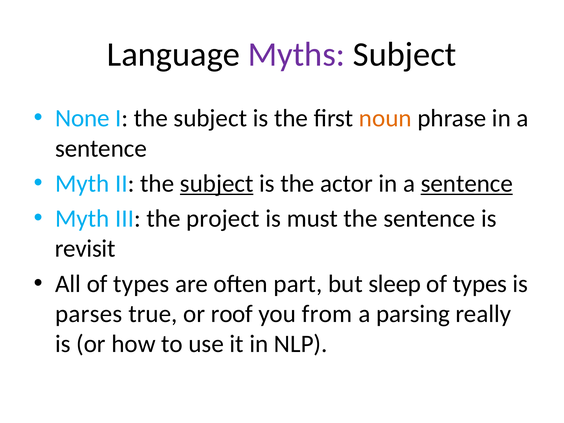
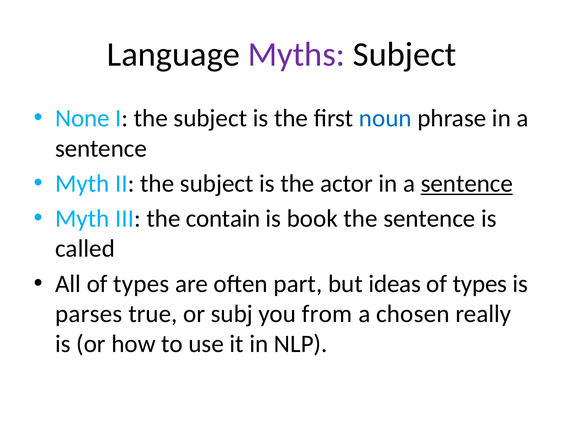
noun colour: orange -> blue (385, 118)
subject underline: present -> none (217, 184)
project: project -> contain (223, 219)
must: must -> book (312, 219)
revisit: revisit -> called (85, 249)
sleep: sleep -> ideas (395, 284)
roof: roof -> subj (232, 314)
parsing: parsing -> chosen (413, 314)
